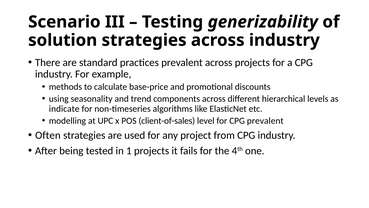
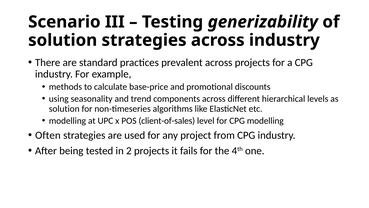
indicate: indicate -> solution (64, 109)
CPG prevalent: prevalent -> modelling (265, 120)
1: 1 -> 2 (129, 151)
